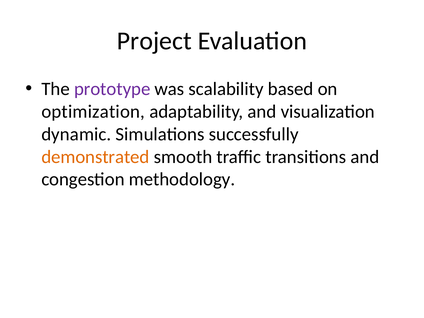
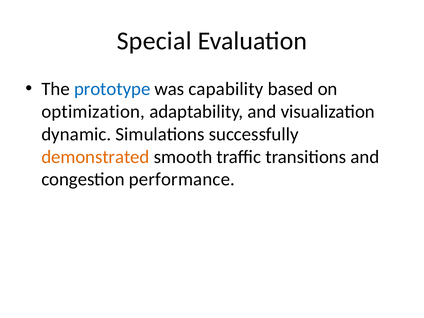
Project: Project -> Special (154, 41)
prototype colour: purple -> blue (112, 89)
scalability: scalability -> capability (226, 89)
methodology: methodology -> performance (182, 179)
